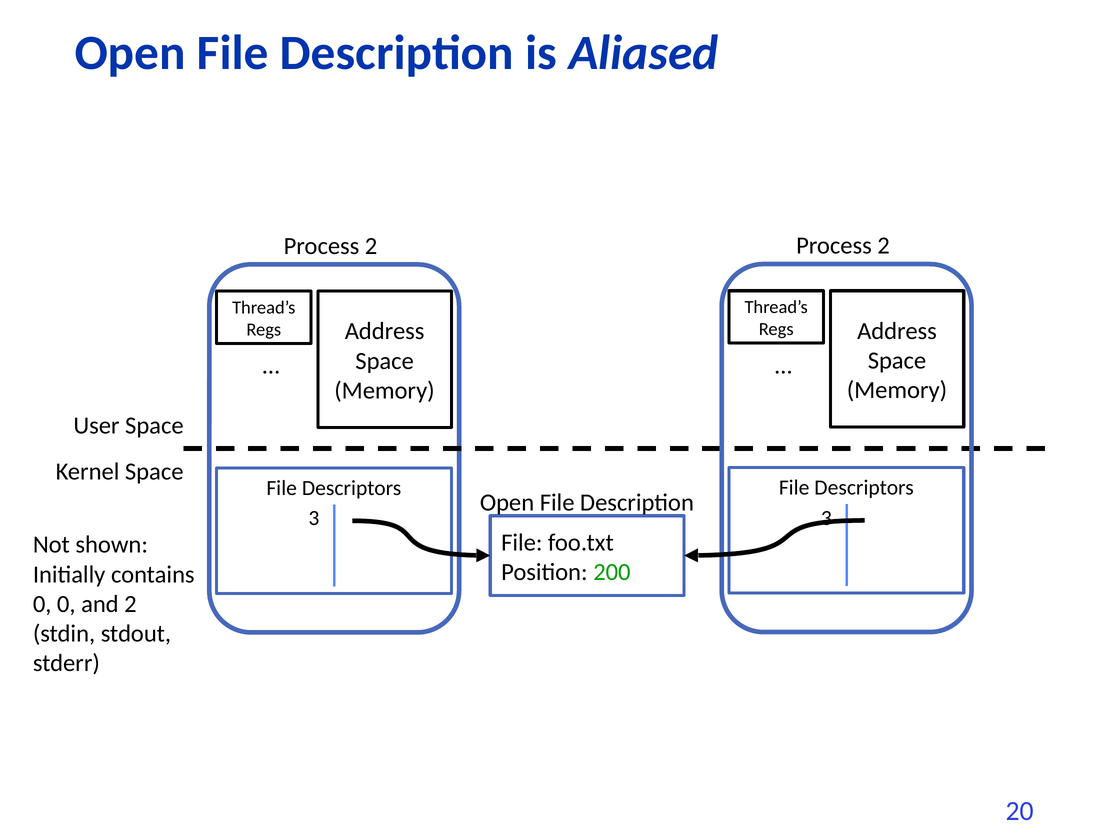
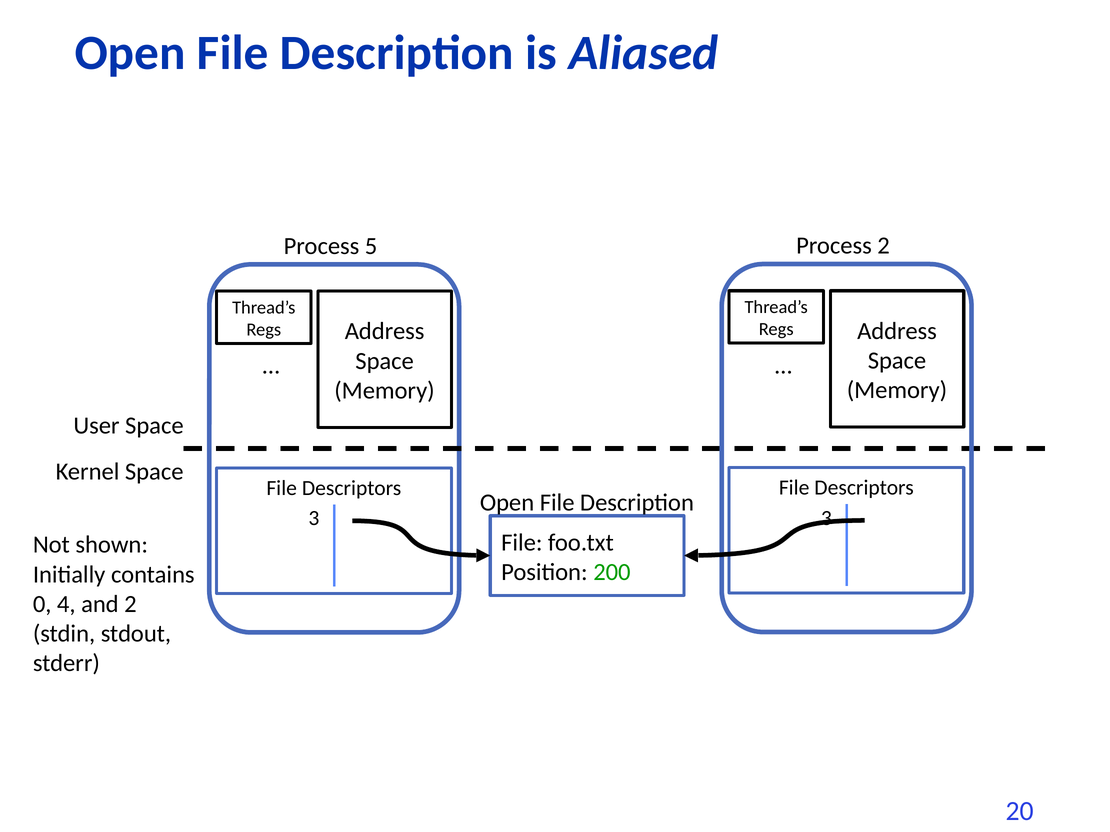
2: 2 -> 5 (371, 246)
0 0: 0 -> 4 (66, 604)
